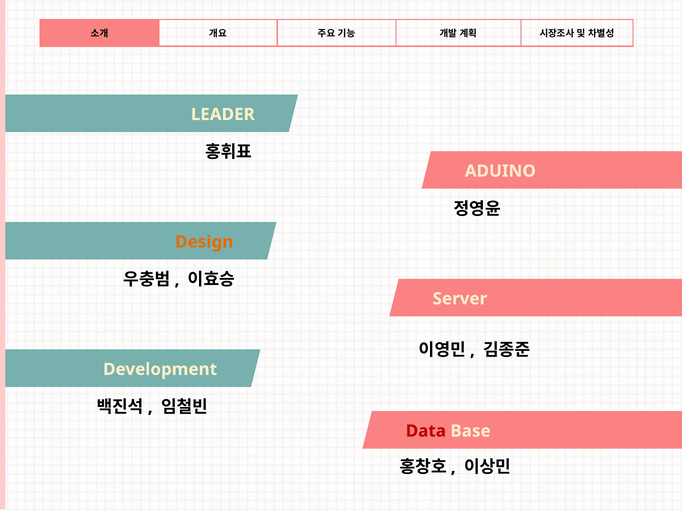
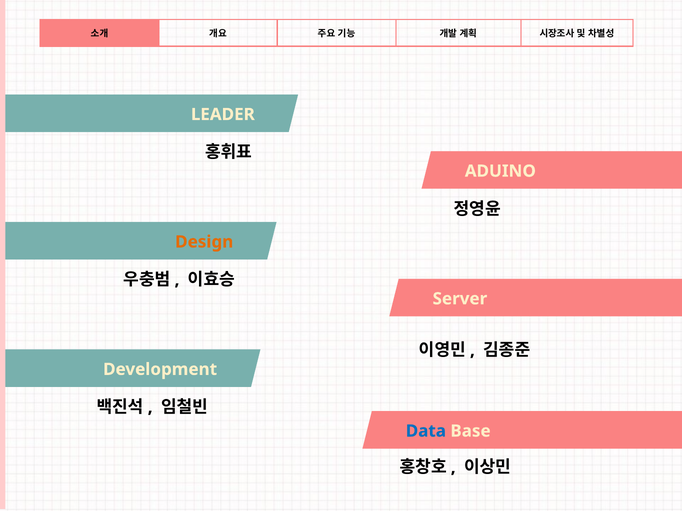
Data colour: red -> blue (426, 431)
